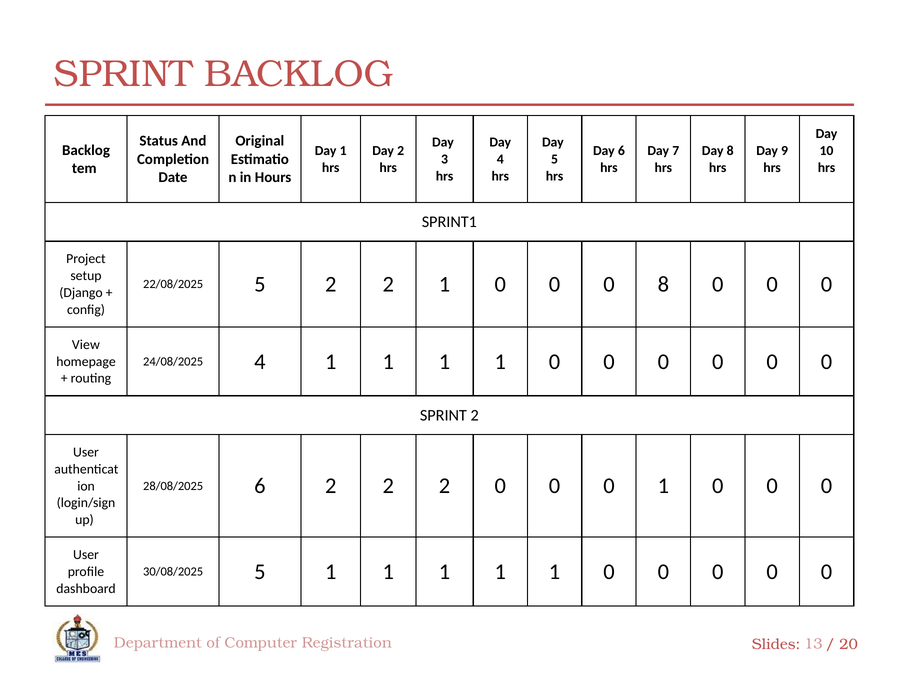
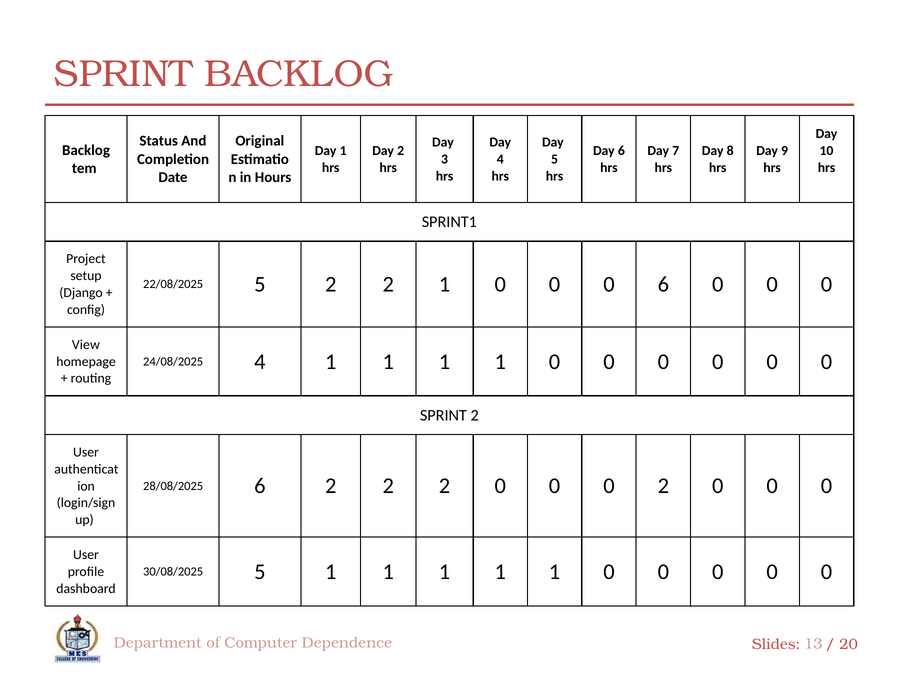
0 8: 8 -> 6 (663, 284)
0 1: 1 -> 2 (663, 486)
Registration: Registration -> Dependence (347, 643)
